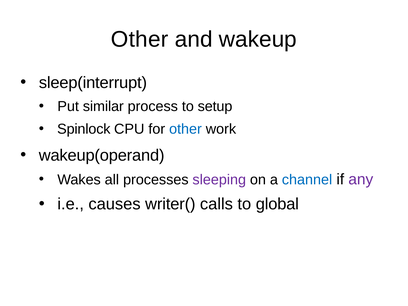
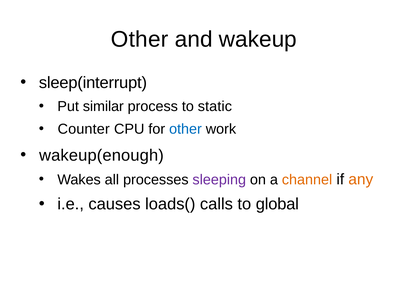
setup: setup -> static (215, 106)
Spinlock: Spinlock -> Counter (84, 129)
wakeup(operand: wakeup(operand -> wakeup(enough (101, 155)
channel colour: blue -> orange (307, 180)
any colour: purple -> orange (361, 179)
writer(: writer( -> loads( (170, 204)
